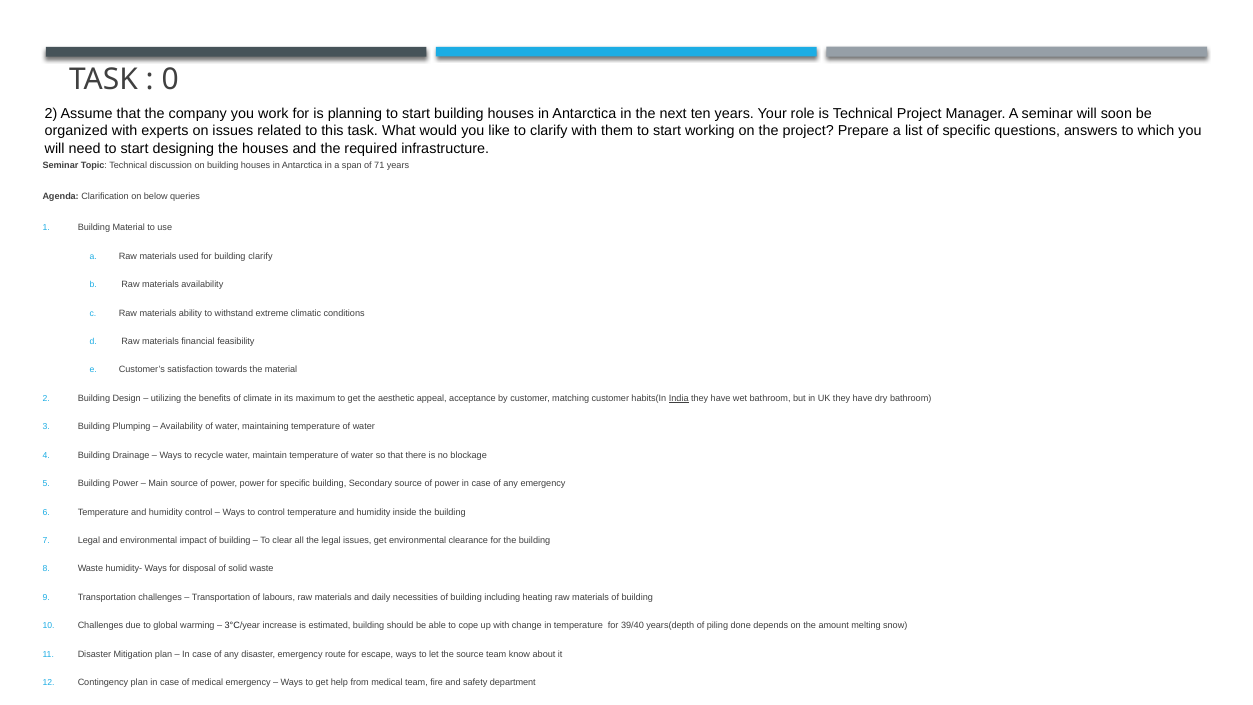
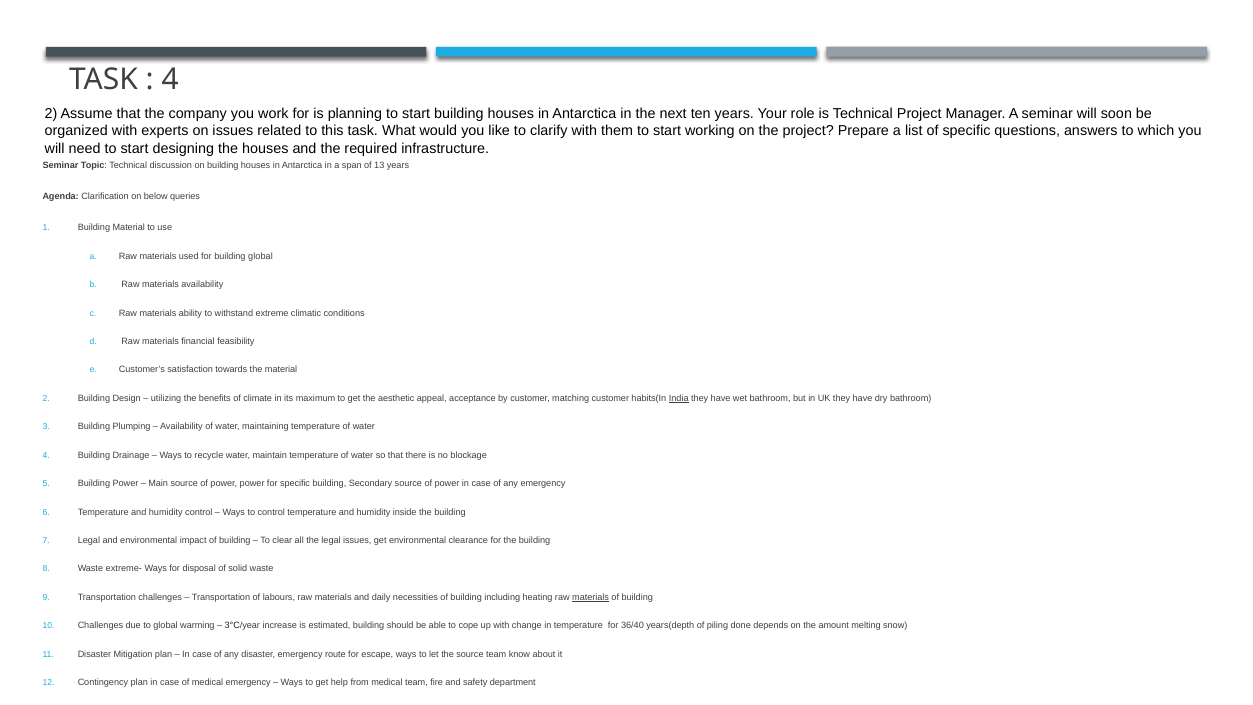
0: 0 -> 4 (170, 80)
71: 71 -> 13 (379, 166)
building clarify: clarify -> global (260, 256)
humidity-: humidity- -> extreme- (124, 569)
materials underline: none -> present (591, 597)
39/40: 39/40 -> 36/40 (632, 626)
